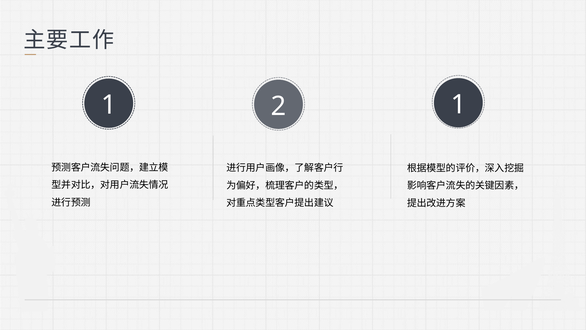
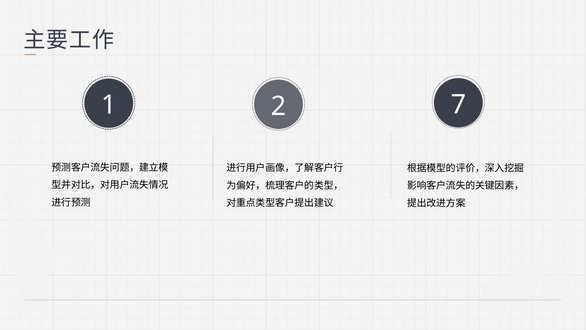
2 1: 1 -> 7 (458, 104)
